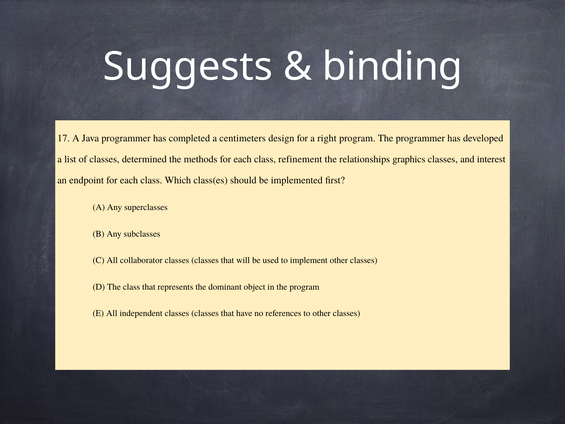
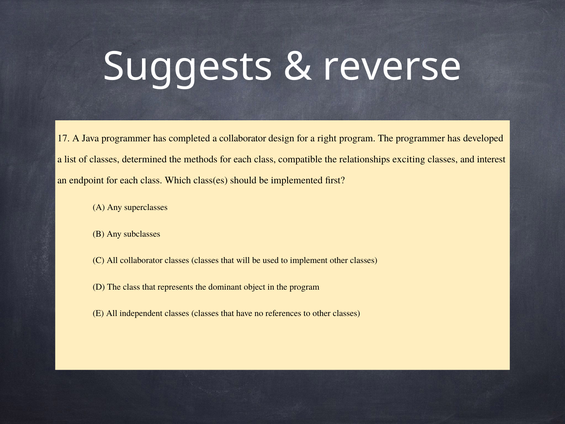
binding: binding -> reverse (392, 67)
a centimeters: centimeters -> collaborator (243, 138)
refinement: refinement -> compatible (300, 159)
graphics: graphics -> exciting (409, 159)
